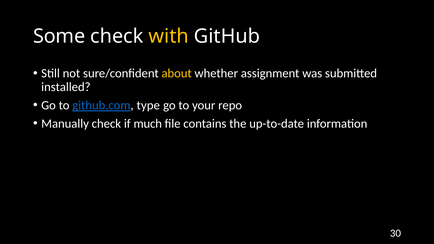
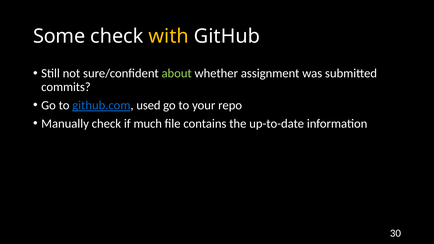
about colour: yellow -> light green (177, 73)
installed: installed -> commits (66, 87)
type: type -> used (148, 105)
